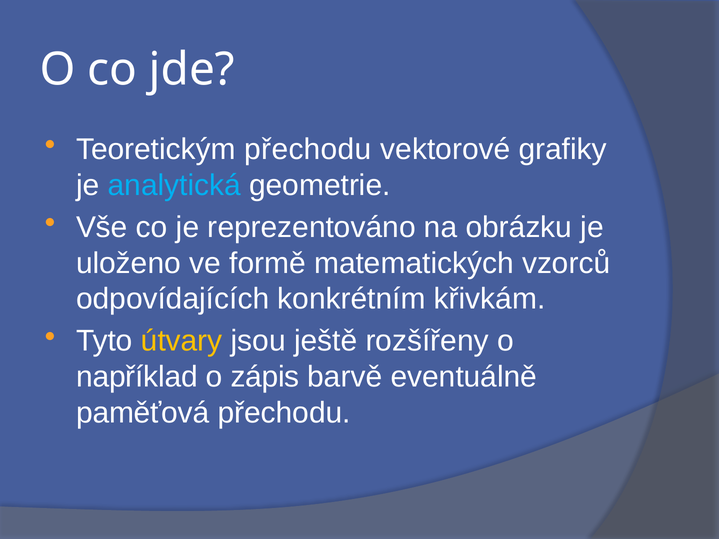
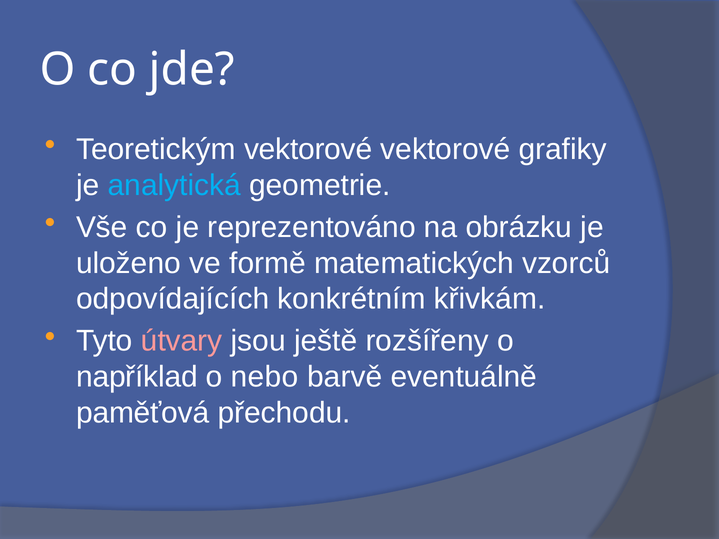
Teoretickým přechodu: přechodu -> vektorové (308, 149)
útvary colour: yellow -> pink (182, 341)
zápis: zápis -> nebo (265, 377)
